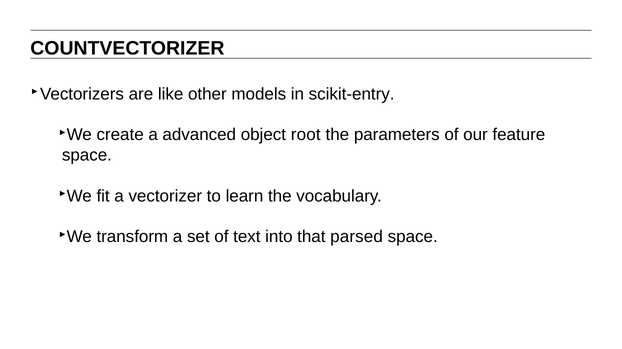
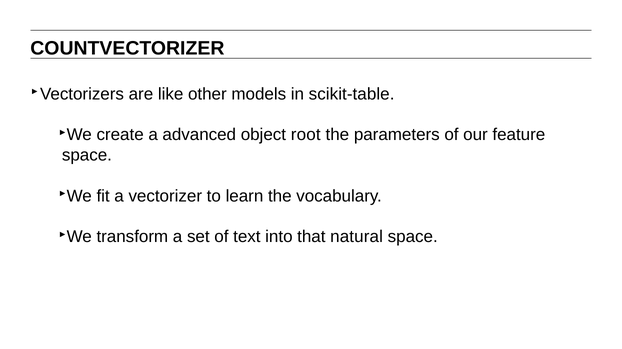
scikit-entry: scikit-entry -> scikit-table (352, 94)
parsed: parsed -> natural (357, 237)
